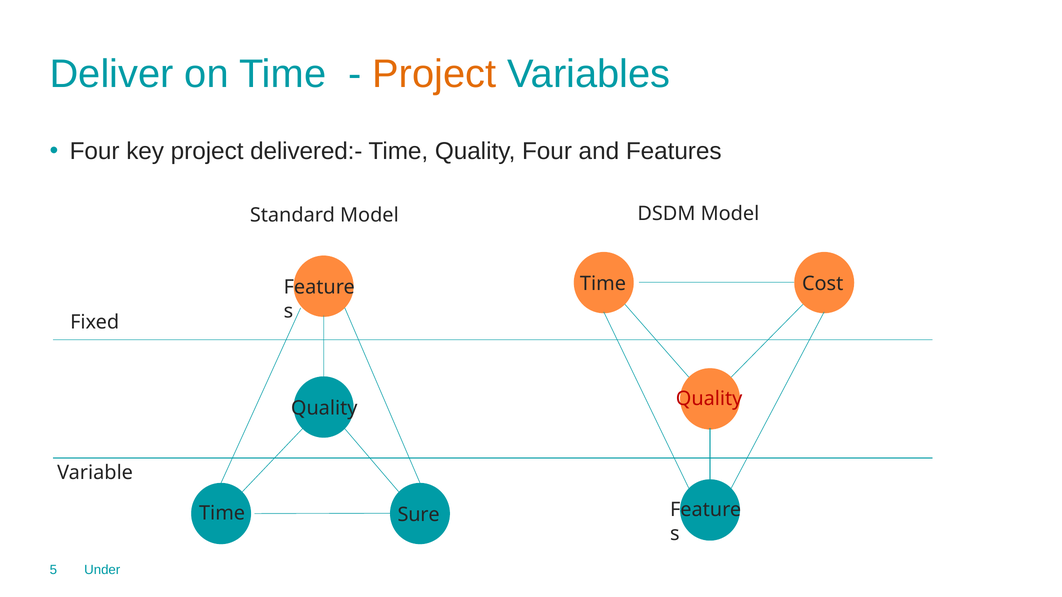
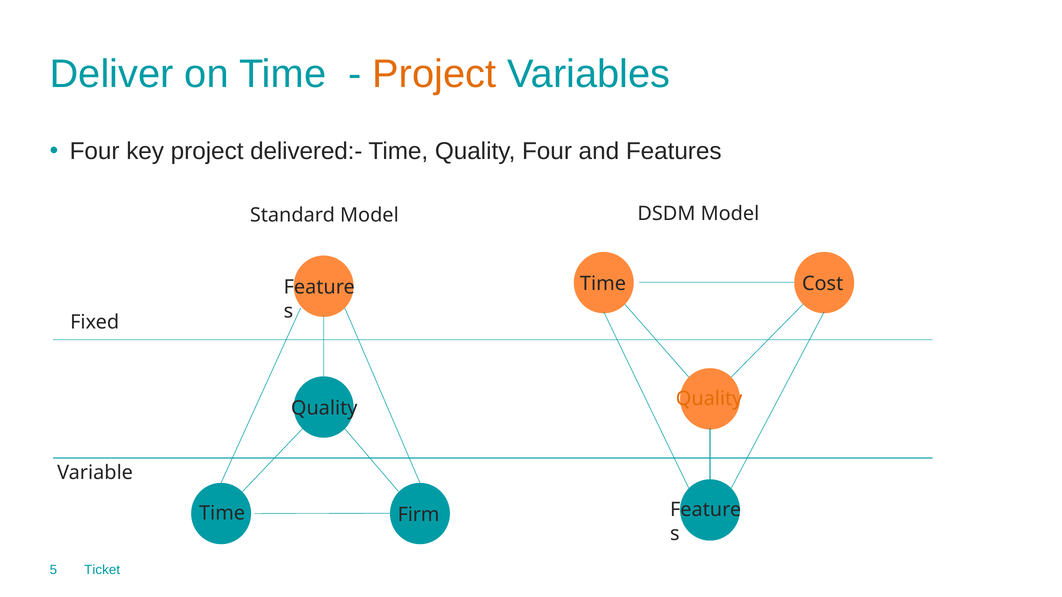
Quality colour: red -> orange (709, 399)
Sure: Sure -> Firm (419, 515)
Under: Under -> Ticket (102, 570)
